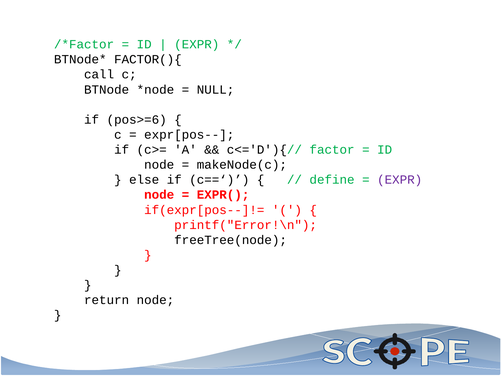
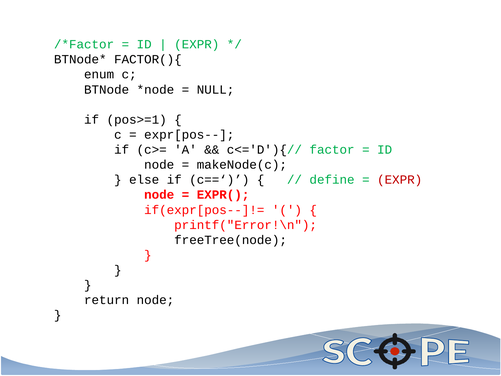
call: call -> enum (99, 74)
pos>=6: pos>=6 -> pos>=1 (137, 120)
EXPR colour: purple -> red (400, 180)
